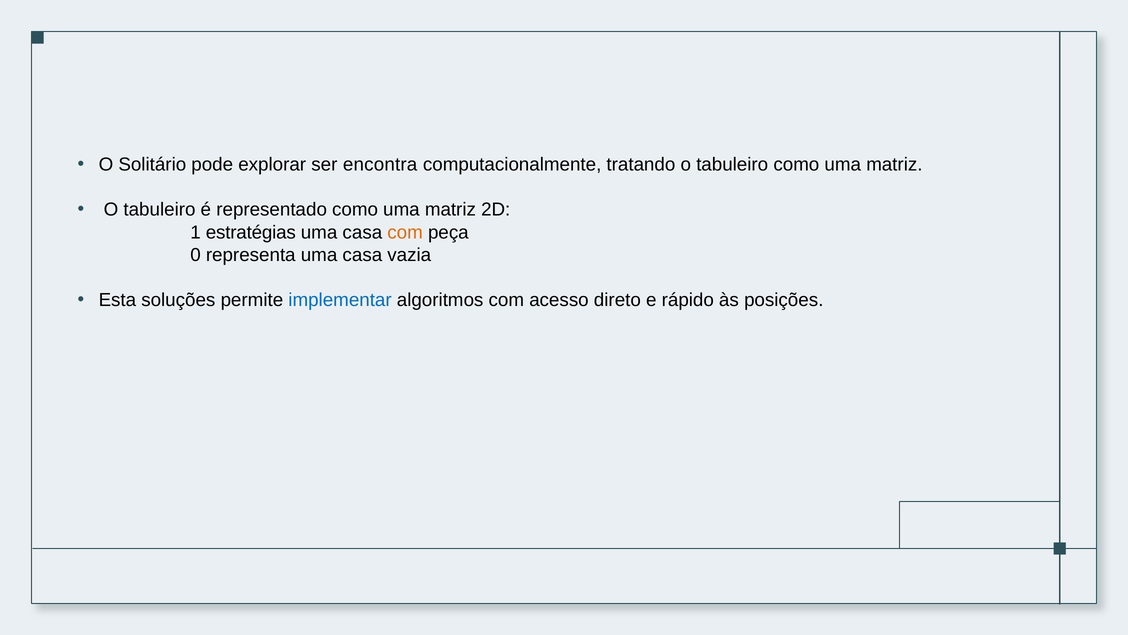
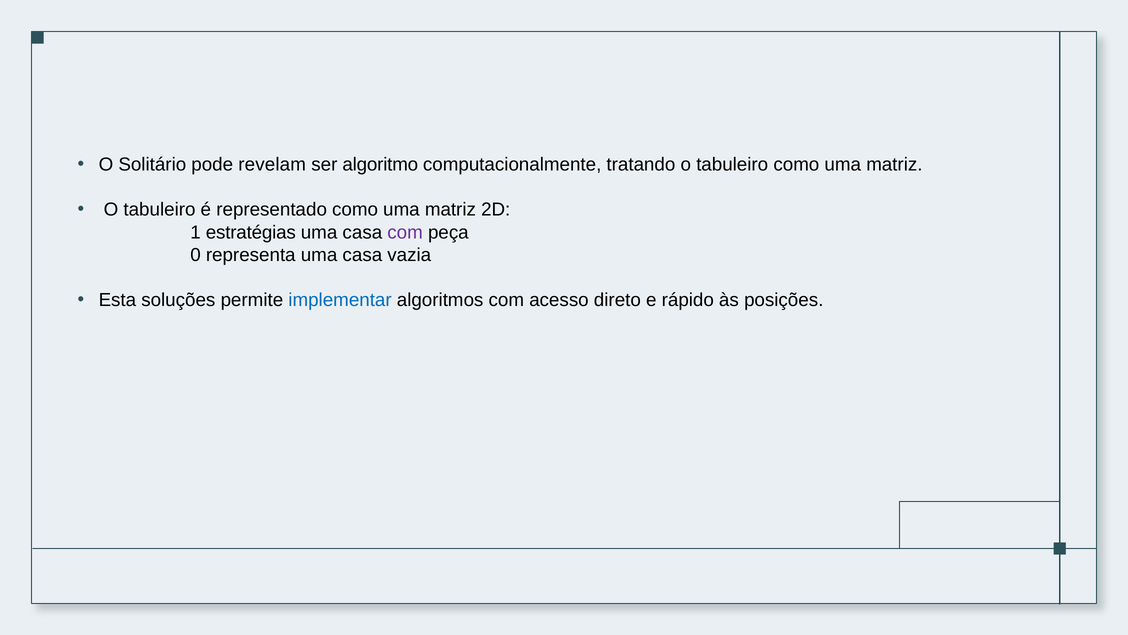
explorar: explorar -> revelam (272, 165)
encontra: encontra -> algoritmo (380, 165)
com colour: orange -> purple (405, 232)
